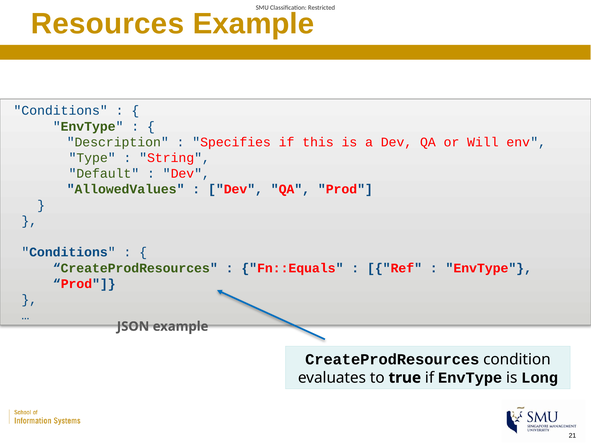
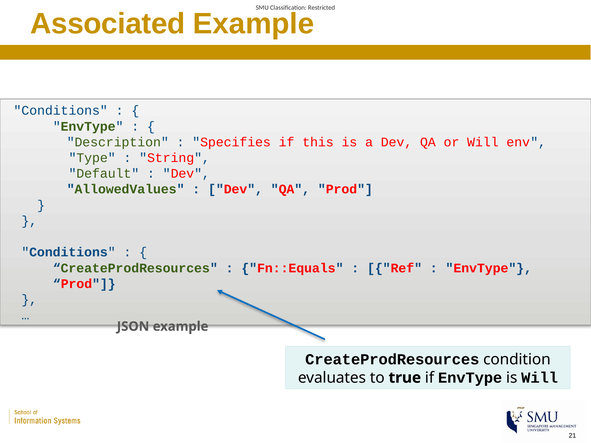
Resources: Resources -> Associated (108, 24)
is Long: Long -> Will (540, 378)
